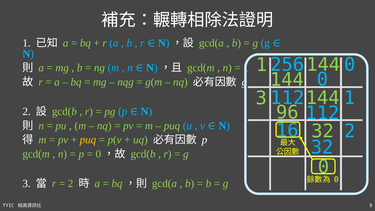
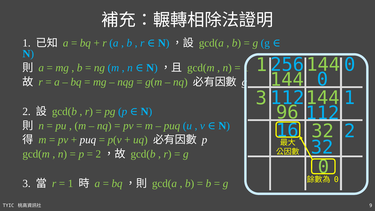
puq colour: yellow -> white (88, 140)
0: 0 -> 2 (98, 154)
2: 2 -> 1 (71, 183)
